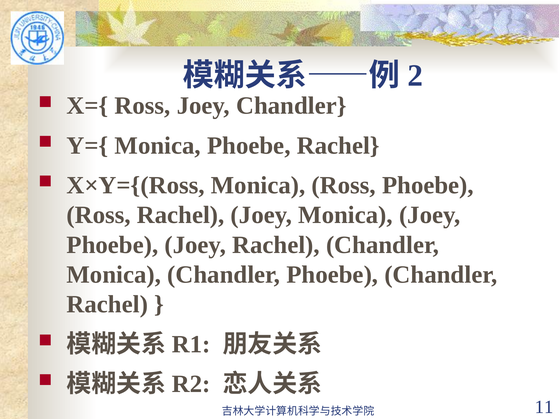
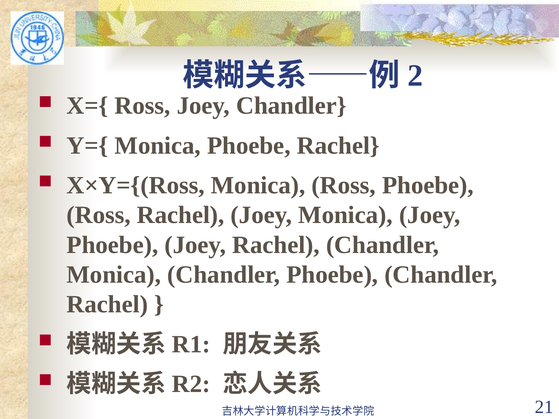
11: 11 -> 21 (544, 407)
